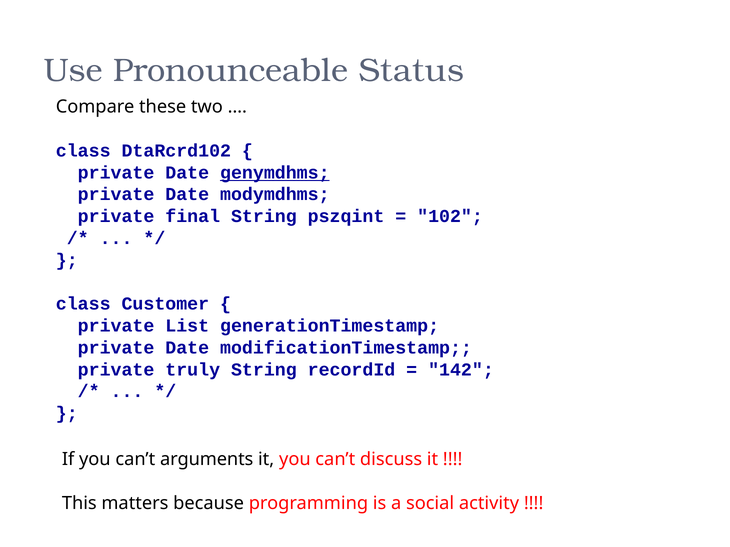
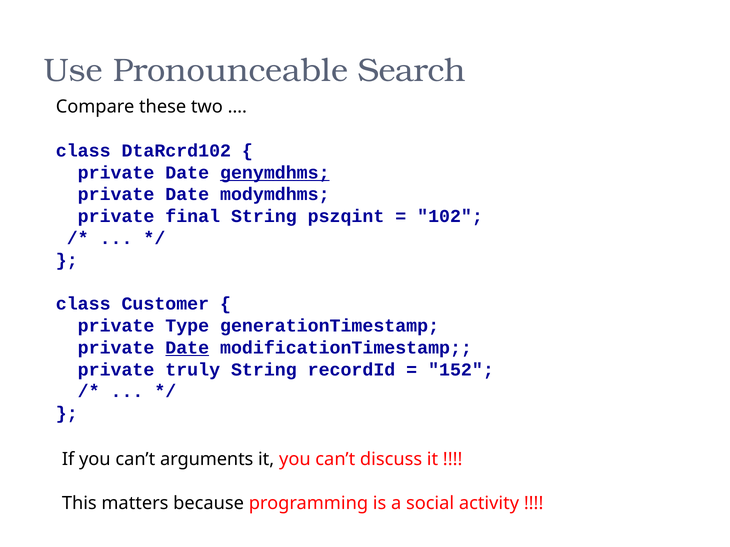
Status: Status -> Search (412, 70)
List: List -> Type (187, 326)
Date underline: none -> present (187, 348)
142: 142 -> 152 (461, 370)
